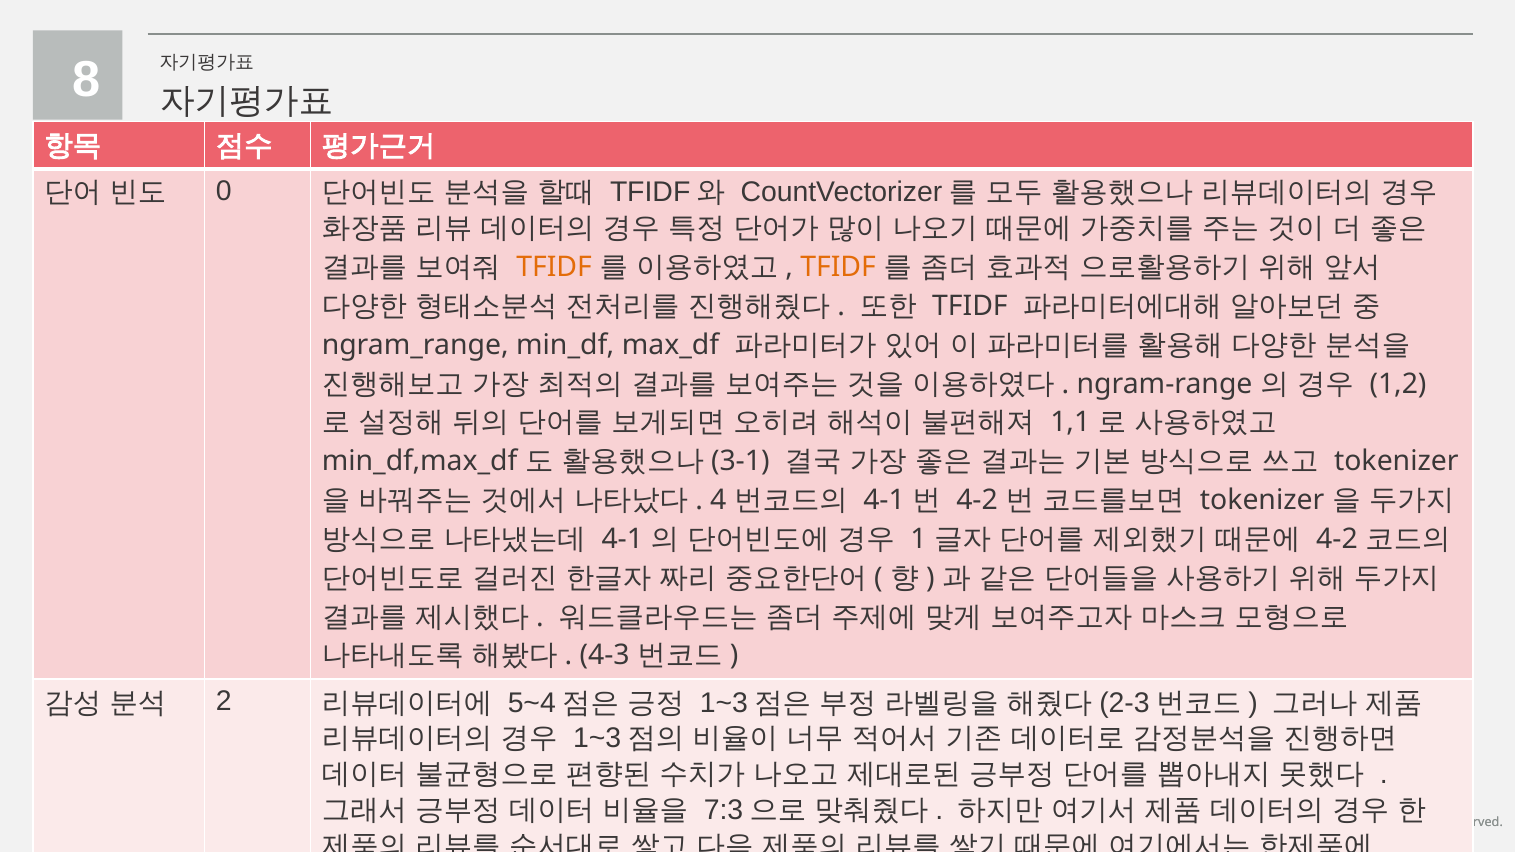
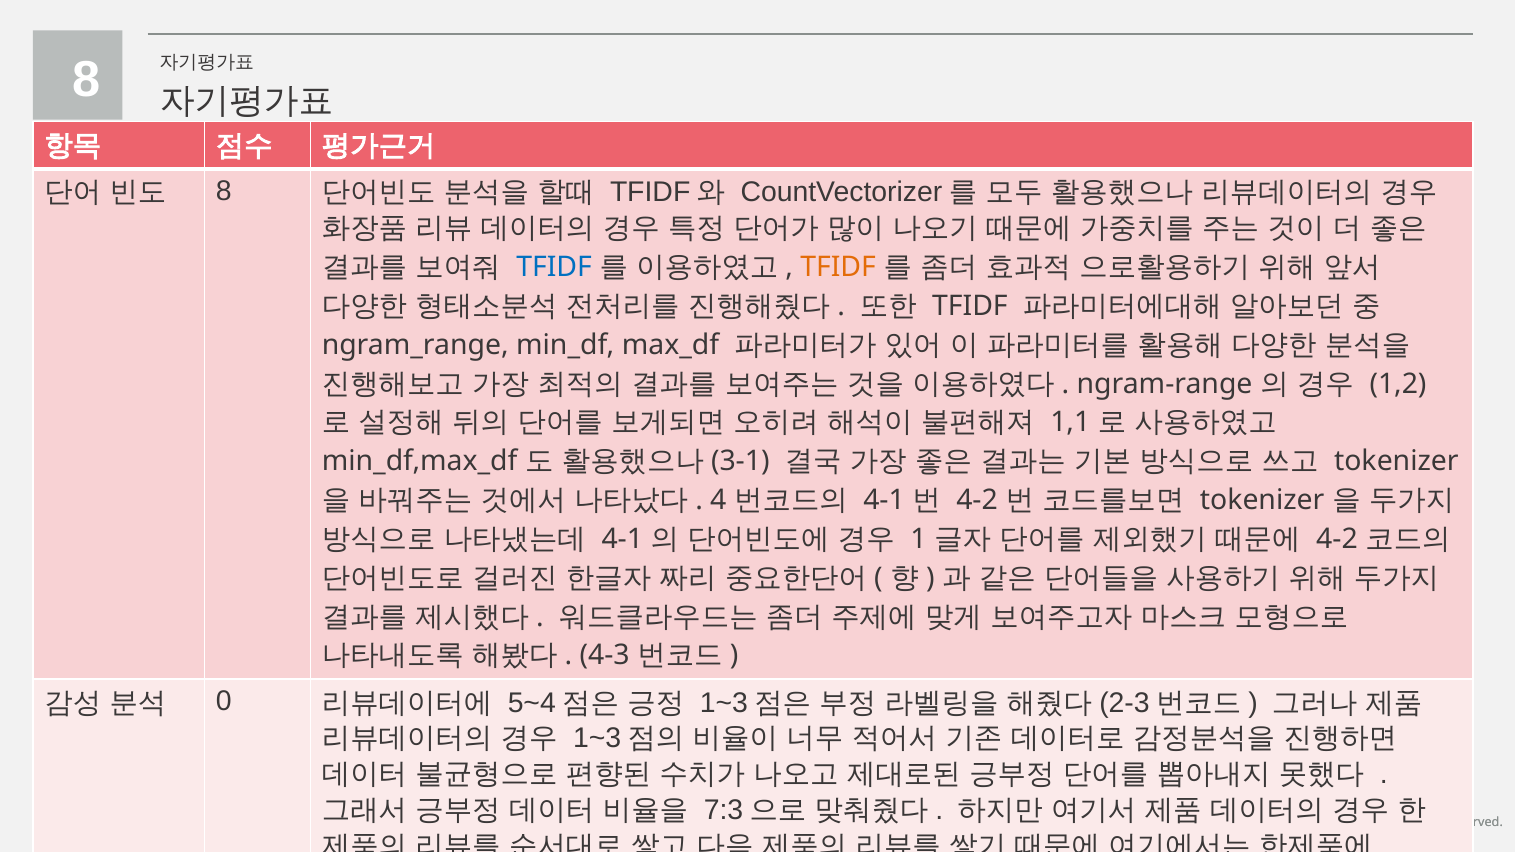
0: 0 -> 8 (224, 191)
TFIDF colour: orange -> blue (554, 267)
2: 2 -> 0 (224, 701)
